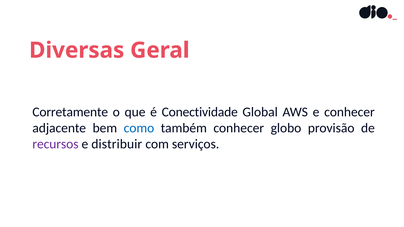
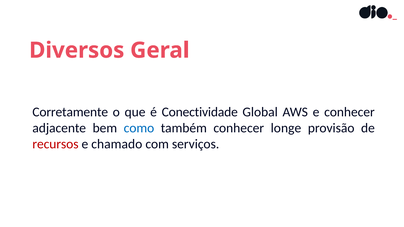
Diversas: Diversas -> Diversos (77, 50)
globo: globo -> longe (286, 128)
recursos colour: purple -> red (55, 144)
distribuir: distribuir -> chamado (117, 144)
